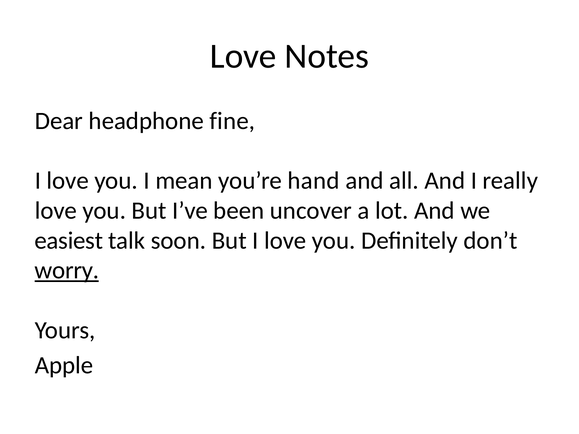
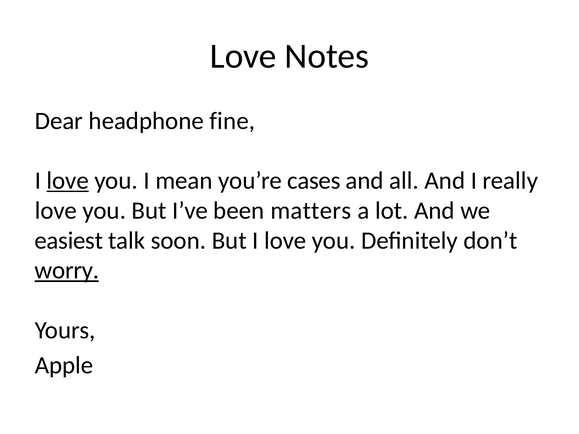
love underline: none -> present (68, 181)
hand: hand -> cases (314, 181)
uncover: uncover -> matters (311, 211)
